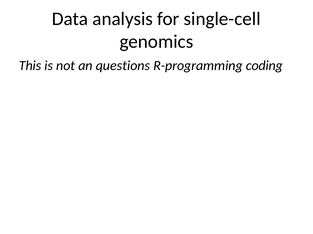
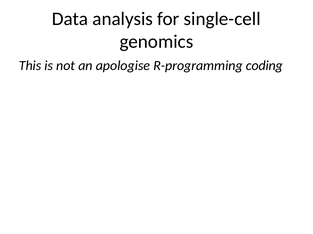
questions: questions -> apologise (123, 66)
